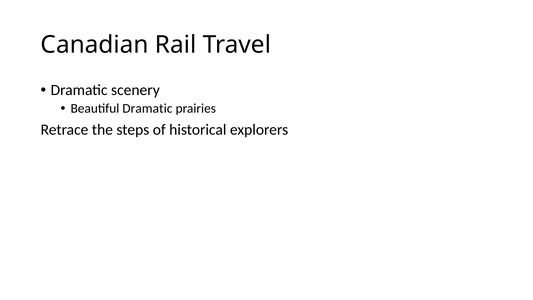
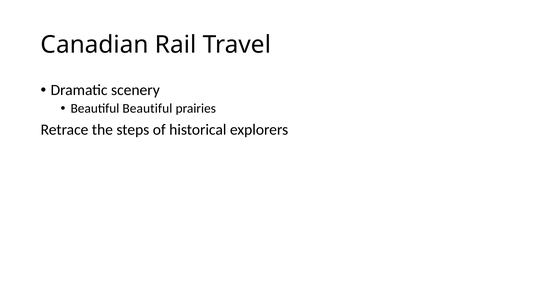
Beautiful Dramatic: Dramatic -> Beautiful (147, 108)
